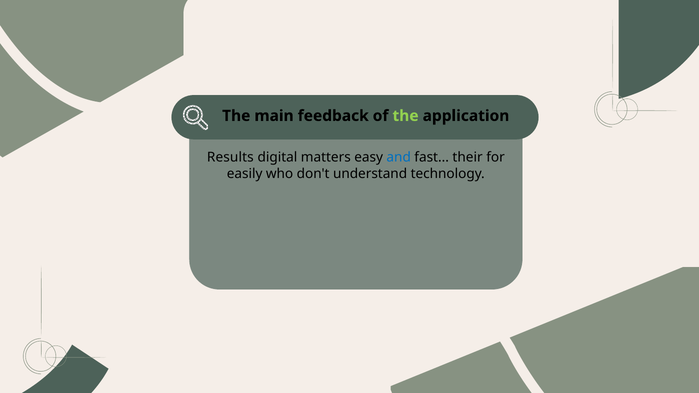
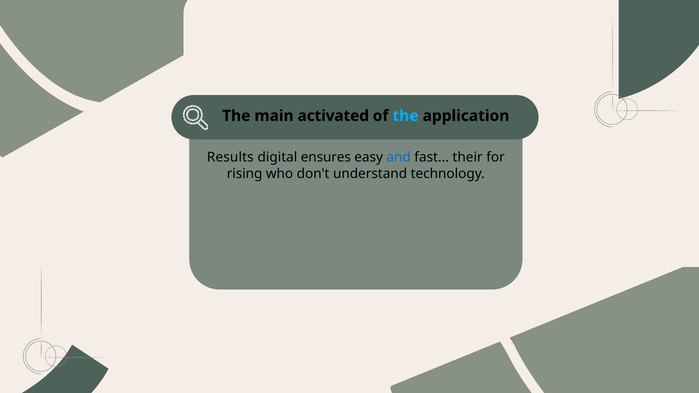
feedback: feedback -> activated (333, 116)
the colour: light green -> light blue (406, 116)
matters: matters -> ensures (326, 157)
easily: easily -> rising (245, 174)
